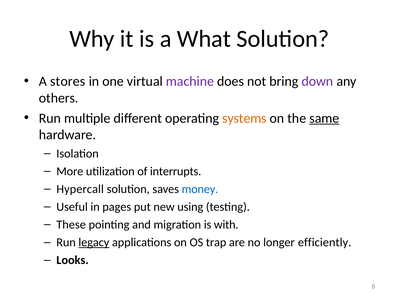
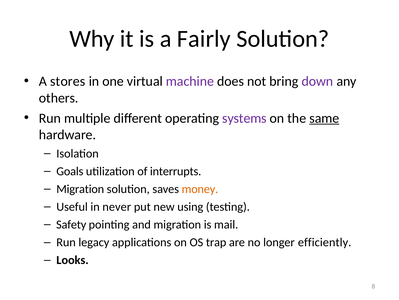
What: What -> Fairly (204, 39)
systems colour: orange -> purple (244, 118)
More: More -> Goals (70, 171)
Hypercall: Hypercall -> Migration (80, 189)
money colour: blue -> orange (200, 189)
pages: pages -> never (117, 206)
These: These -> Safety (71, 224)
with: with -> mail (226, 224)
legacy underline: present -> none (94, 242)
